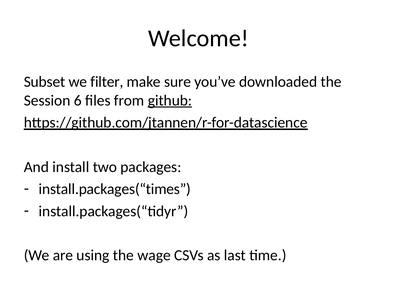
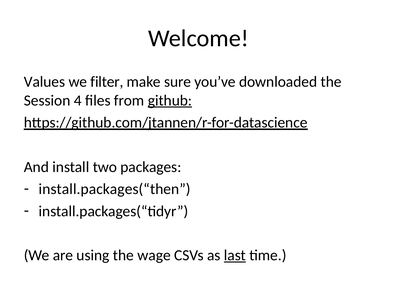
Subset: Subset -> Values (44, 82)
6: 6 -> 4 (78, 100)
install.packages(“times: install.packages(“times -> install.packages(“then (115, 189)
last underline: none -> present (235, 255)
